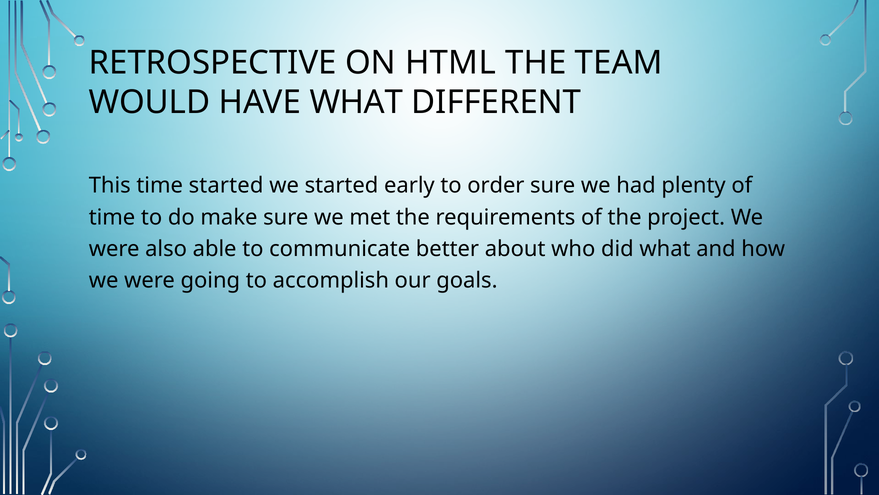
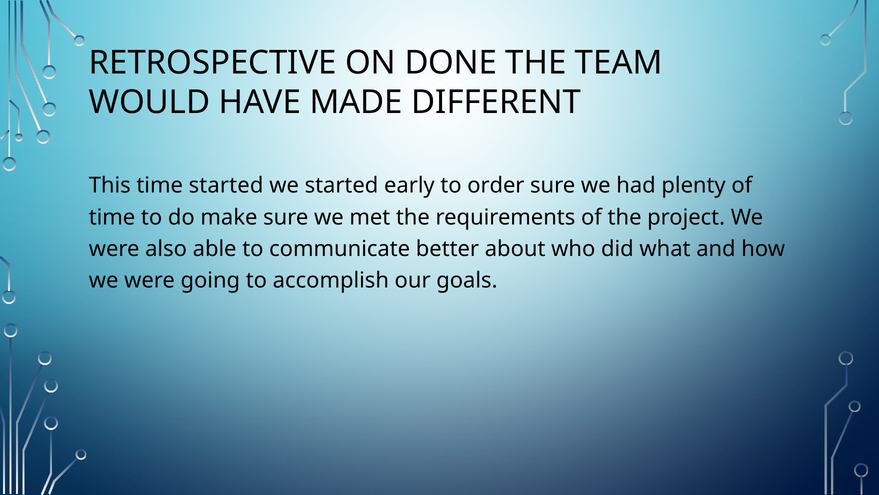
HTML: HTML -> DONE (451, 63)
HAVE WHAT: WHAT -> MADE (356, 102)
